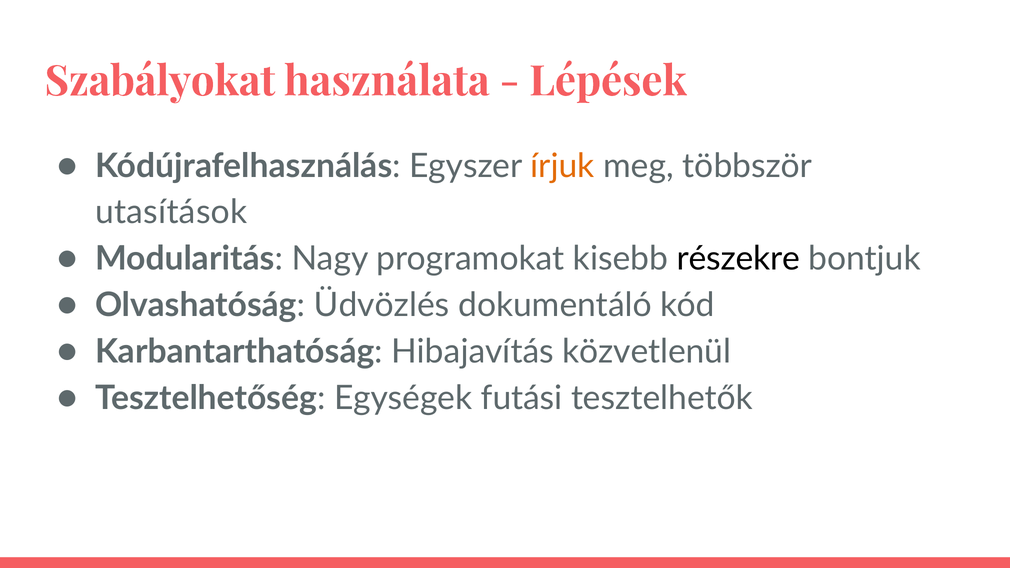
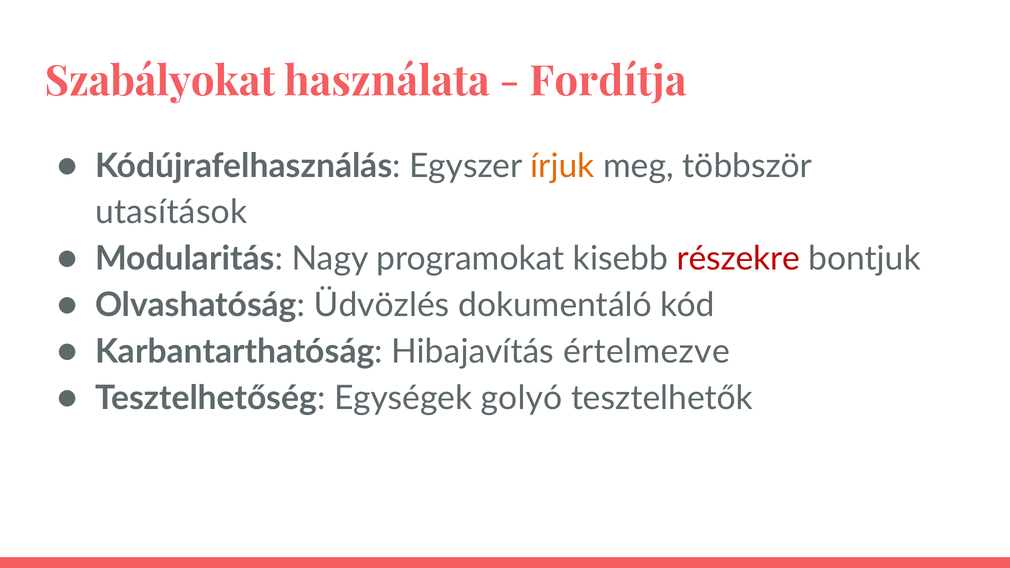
Lépések: Lépések -> Fordítja (608, 82)
részekre colour: black -> red (738, 259)
közvetlenül: közvetlenül -> értelmezve (646, 352)
futási: futási -> golyó (522, 398)
